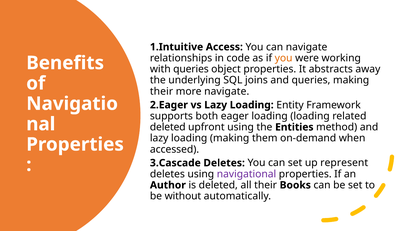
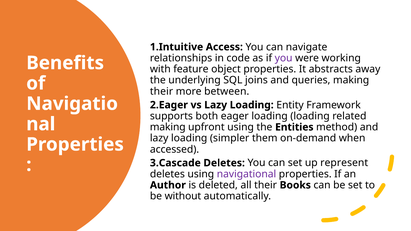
you colour: orange -> purple (284, 58)
with queries: queries -> feature (191, 69)
more navigate: navigate -> between (227, 91)
deleted: deleted -> making (168, 127)
loading making: making -> simpler (230, 138)
